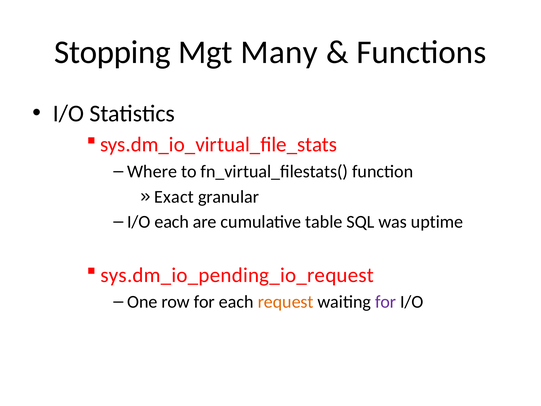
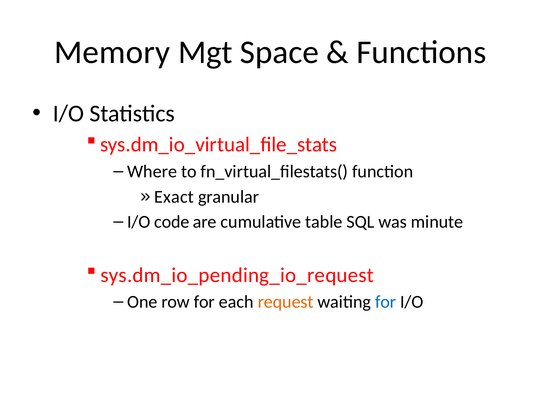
Stopping: Stopping -> Memory (112, 52)
Many: Many -> Space (279, 52)
I/O each: each -> code (172, 222)
uptime: uptime -> minute (437, 222)
for colour: purple -> blue (386, 302)
